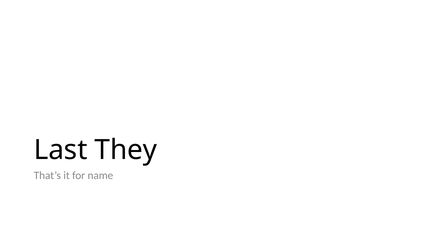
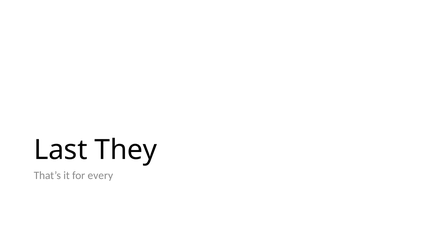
name: name -> every (100, 176)
